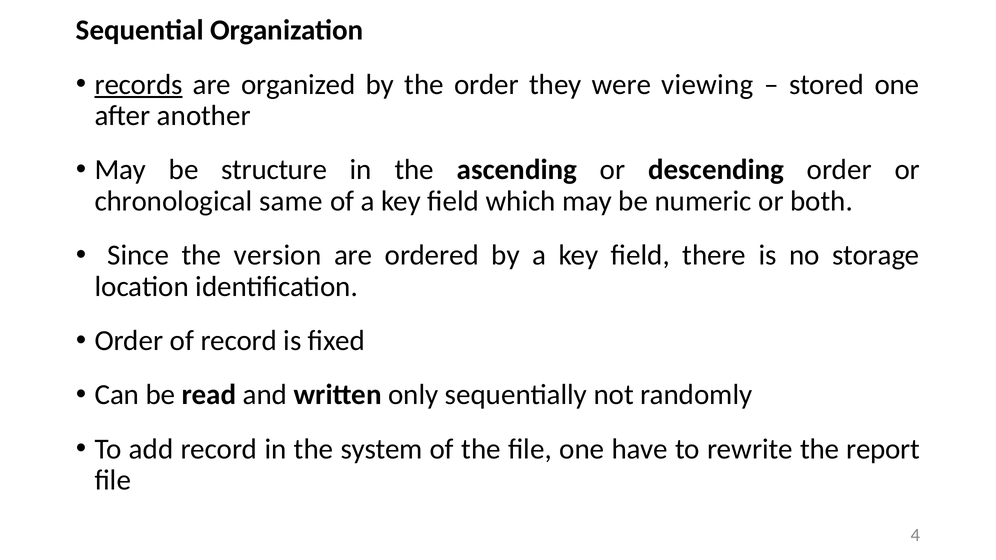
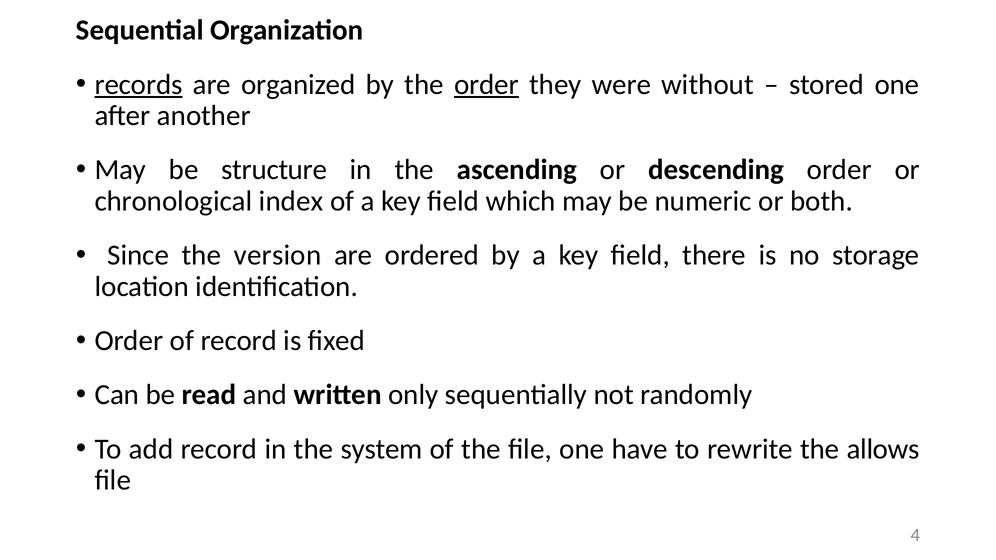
order underline: none -> present (486, 84)
viewing: viewing -> without (708, 84)
same: same -> index (291, 201)
report: report -> allows (883, 449)
